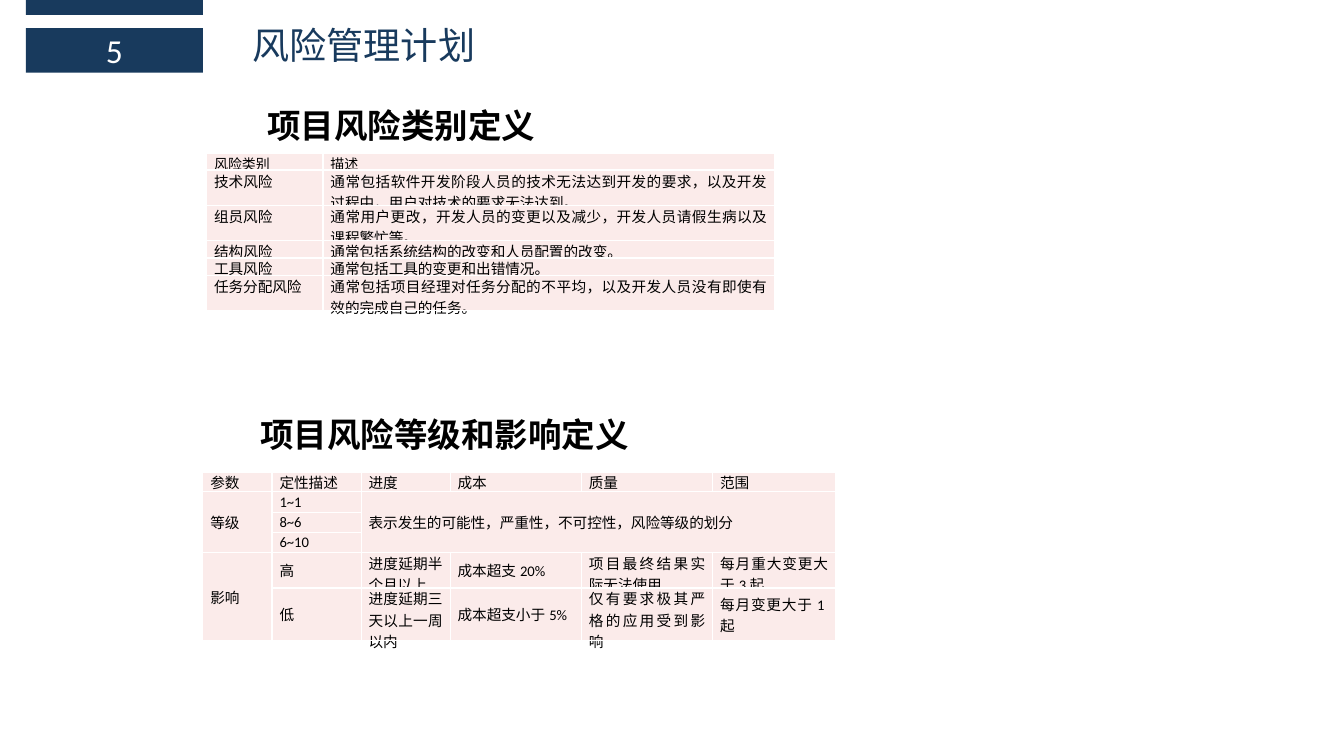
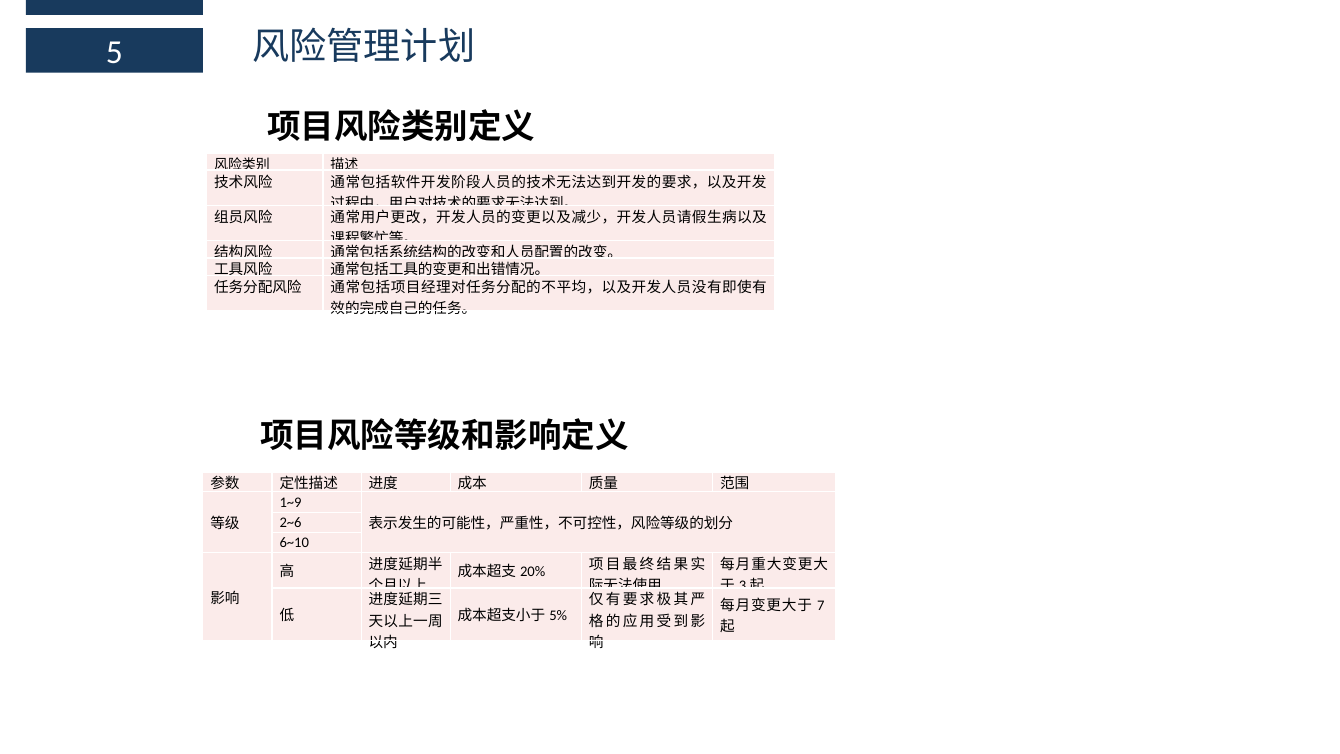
1~1: 1~1 -> 1~9 (291, 502)
8~6: 8~6 -> 2~6 (291, 523)
1: 1 -> 7 (821, 605)
